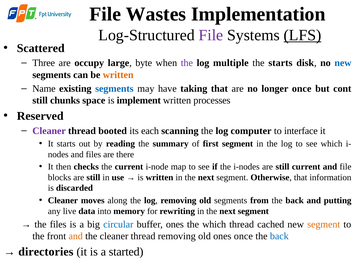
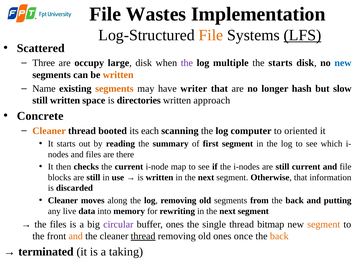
File colour: purple -> orange (211, 35)
large byte: byte -> disk (144, 63)
segments colour: blue -> orange (114, 89)
taking: taking -> writer (194, 89)
longer once: once -> hash (302, 89)
cont: cont -> slow (342, 89)
still chunks: chunks -> written (65, 101)
implement: implement -> directories (139, 101)
processes: processes -> approach (212, 101)
Reserved: Reserved -> Concrete (40, 116)
Cleaner colour: purple -> orange (49, 131)
interface: interface -> oriented (301, 131)
circular colour: blue -> purple (118, 225)
the which: which -> single (214, 225)
cached: cached -> bitmap (271, 225)
thread underline: none -> present (143, 236)
back colour: blue -> orange (279, 236)
directories: directories -> terminated (46, 252)
started: started -> taking (126, 252)
